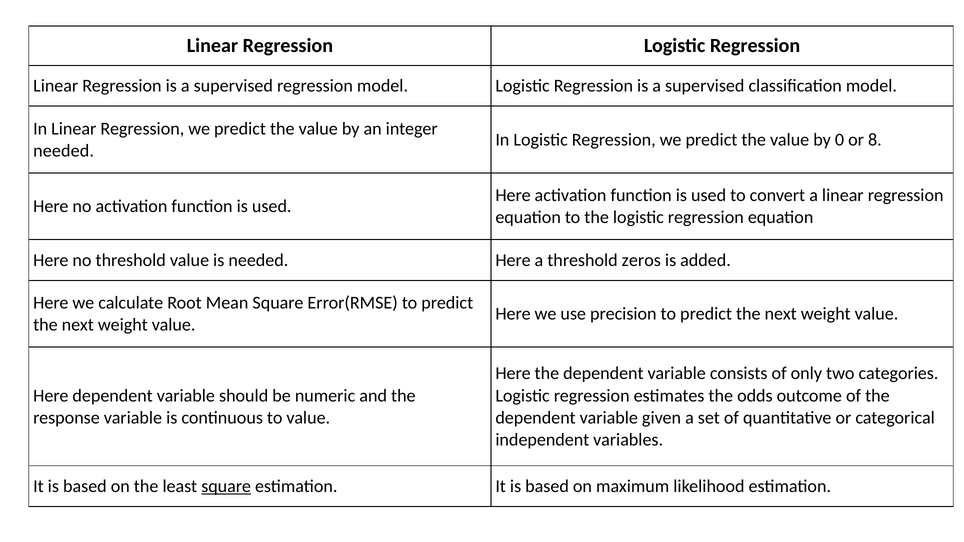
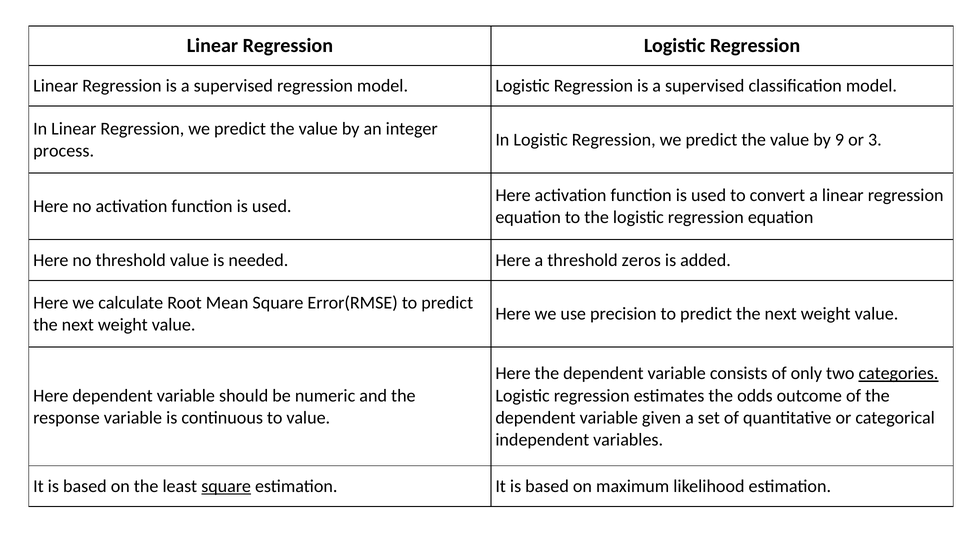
0: 0 -> 9 (840, 140)
8: 8 -> 3 (875, 140)
needed: needed -> process (64, 151)
categories underline: none -> present (898, 374)
